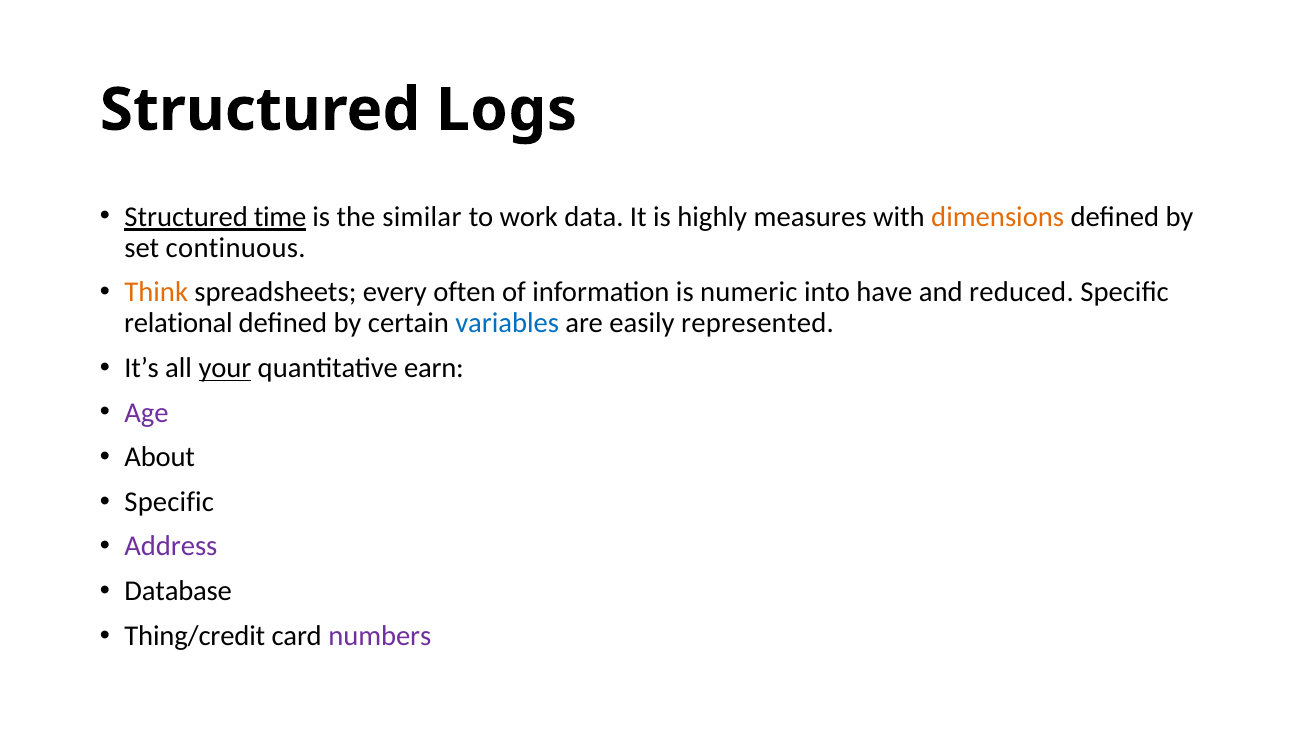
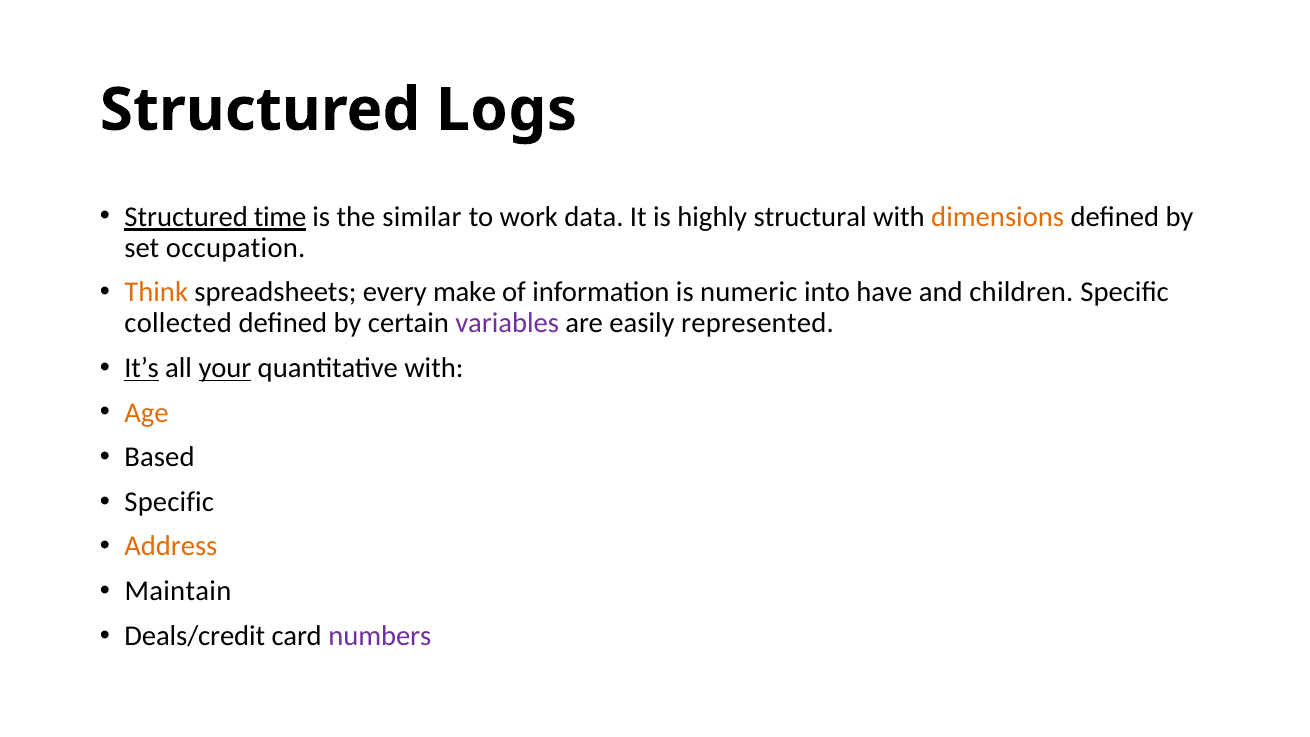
measures: measures -> structural (810, 217)
continuous: continuous -> occupation (236, 248)
often: often -> make (465, 292)
reduced: reduced -> children (1021, 292)
relational: relational -> collected (178, 323)
variables colour: blue -> purple (507, 323)
It’s underline: none -> present (142, 368)
quantitative earn: earn -> with (434, 368)
Age colour: purple -> orange (147, 413)
About: About -> Based (160, 457)
Address colour: purple -> orange (171, 546)
Database: Database -> Maintain (178, 591)
Thing/credit: Thing/credit -> Deals/credit (195, 636)
